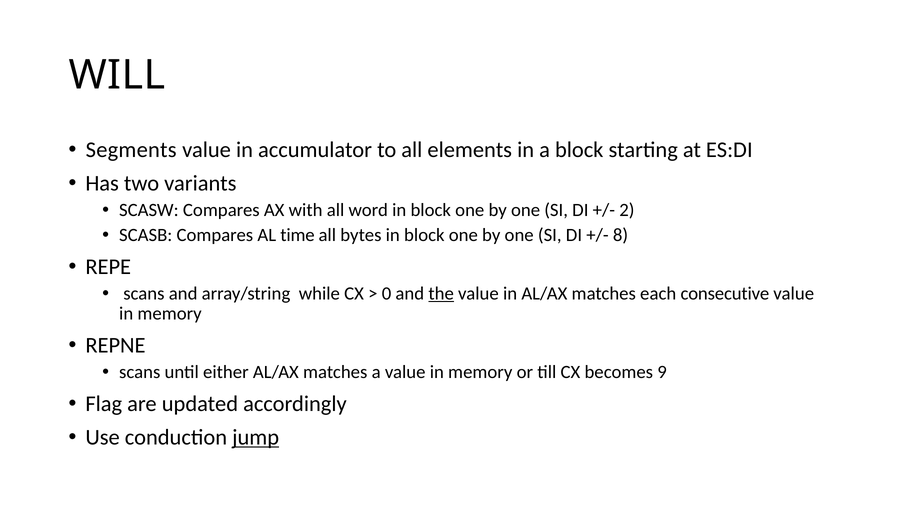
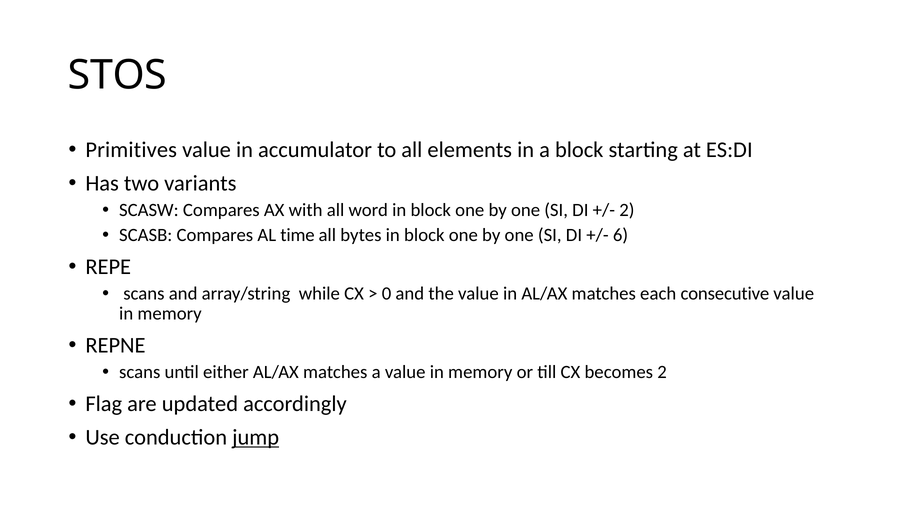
WILL: WILL -> STOS (118, 76)
Segments: Segments -> Primitives (131, 150)
8: 8 -> 6 (620, 235)
the underline: present -> none (441, 294)
becomes 9: 9 -> 2 (662, 373)
